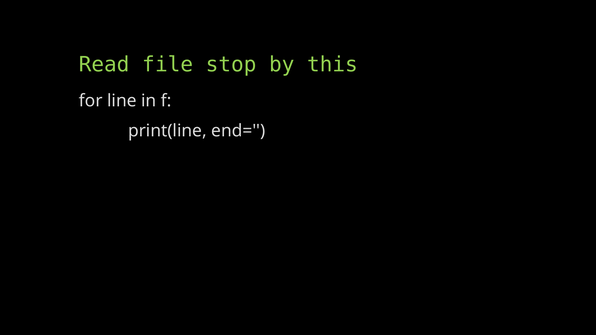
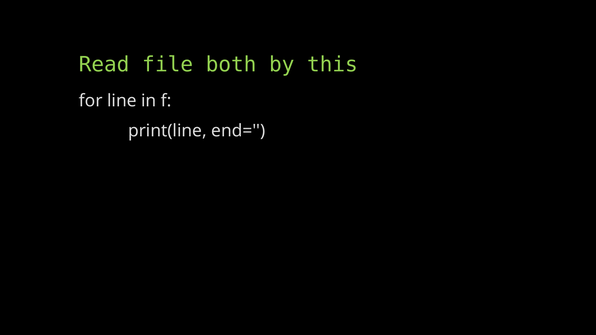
stop: stop -> both (231, 64)
